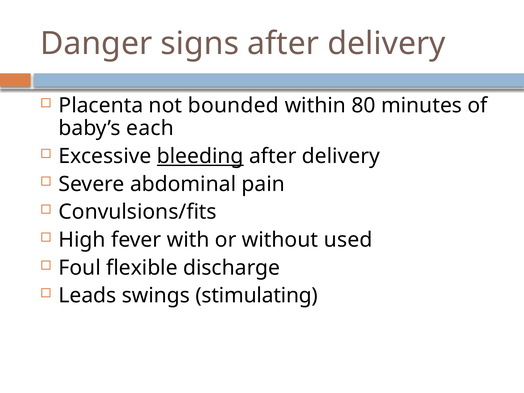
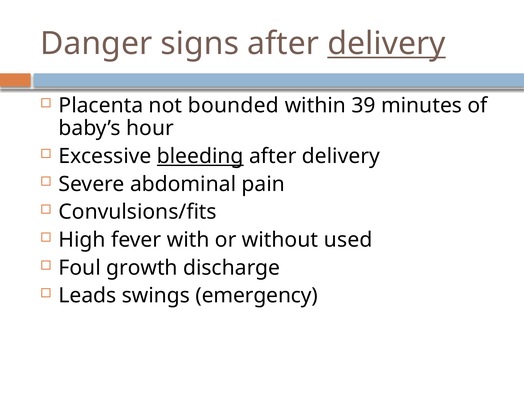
delivery underline: none -> present (387, 44)
80: 80 -> 39 (363, 106)
each: each -> hour (150, 128)
flexible: flexible -> growth (142, 268)
stimulating: stimulating -> emergency (257, 296)
